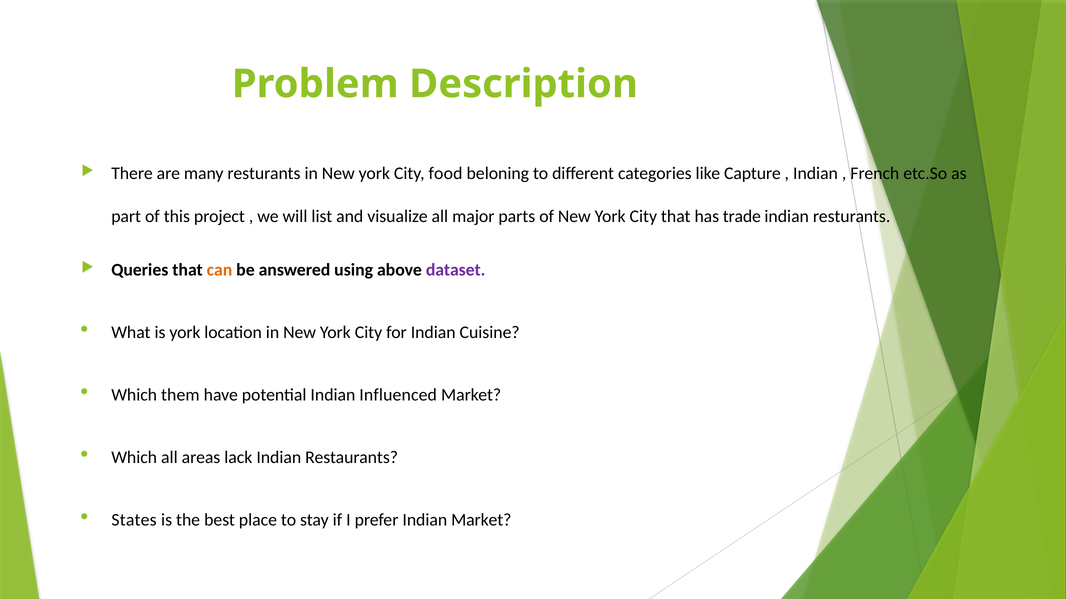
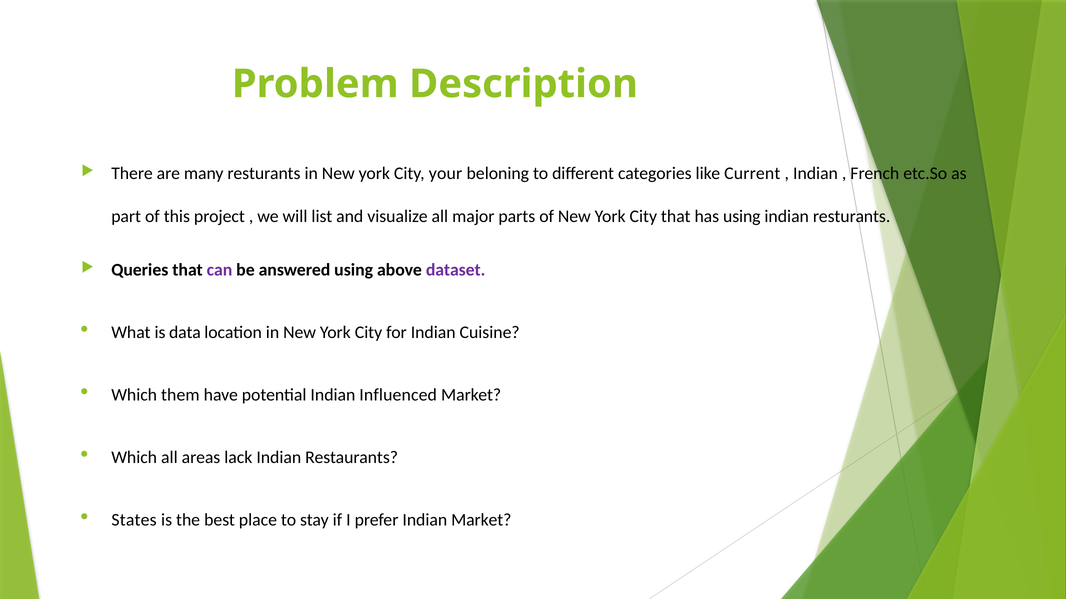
food: food -> your (446, 174)
Capture: Capture -> Current (752, 174)
has trade: trade -> using (742, 216)
can colour: orange -> purple (219, 270)
is york: york -> data (185, 333)
